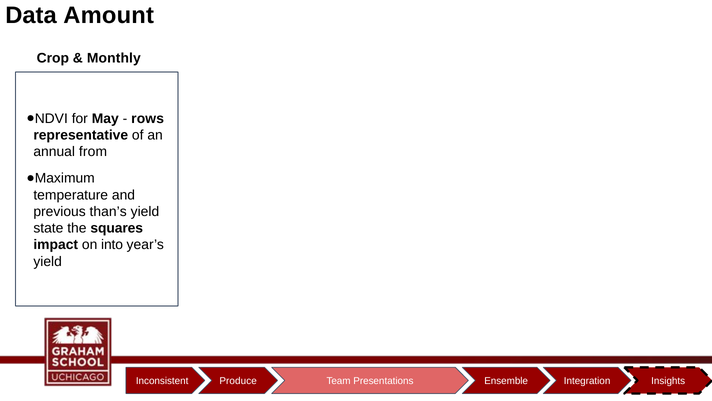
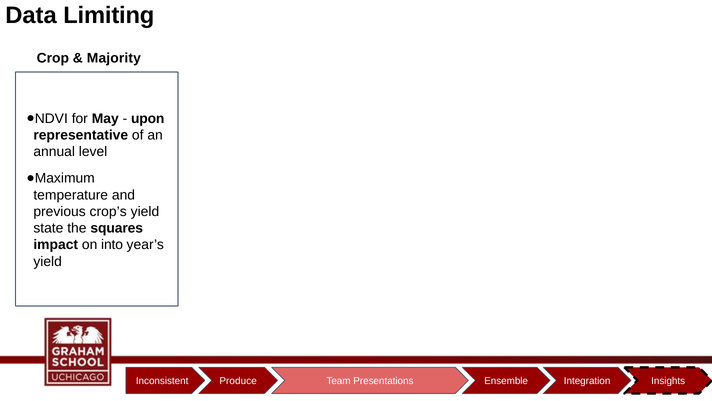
Amount: Amount -> Limiting (109, 15)
Monthly: Monthly -> Majority (114, 58)
rows: rows -> upon (148, 118)
from: from -> level (93, 152)
than’s: than’s -> crop’s (108, 211)
